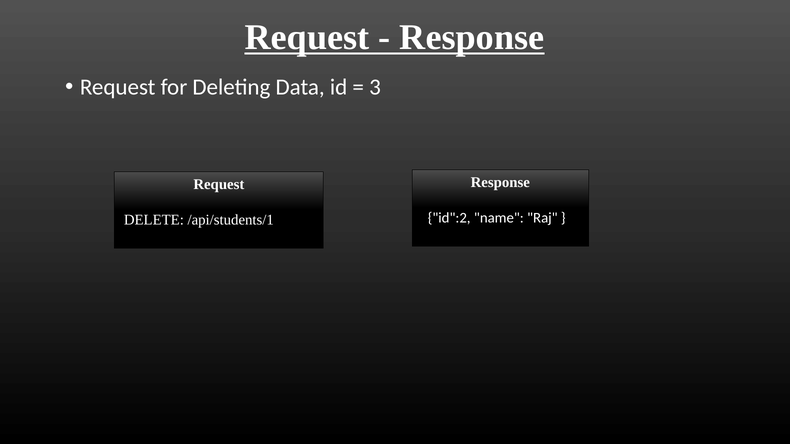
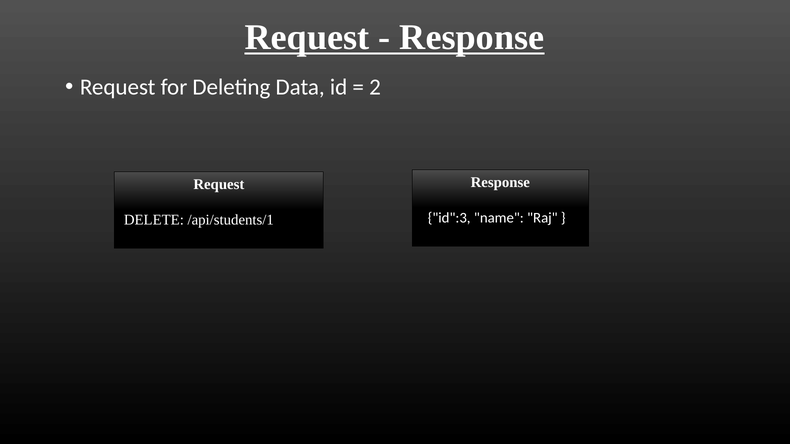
3: 3 -> 2 (375, 87)
id":2: id":2 -> id":3 (449, 218)
